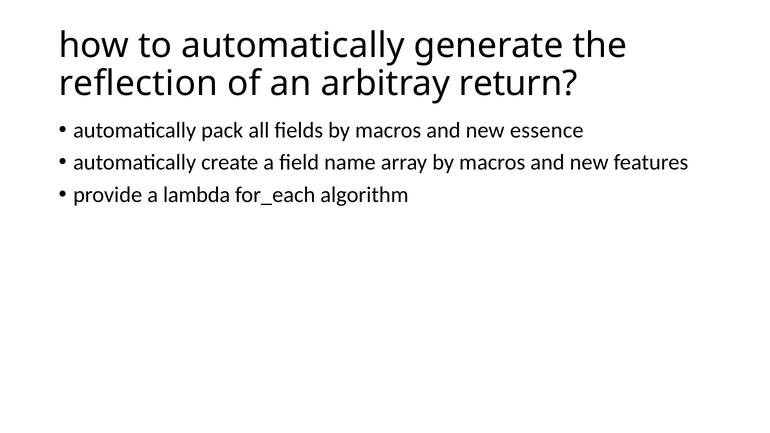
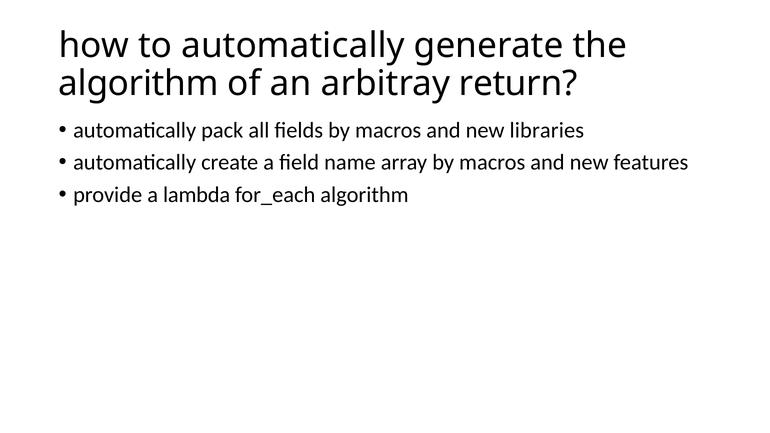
reflection: reflection -> algorithm (139, 84)
essence: essence -> libraries (547, 130)
